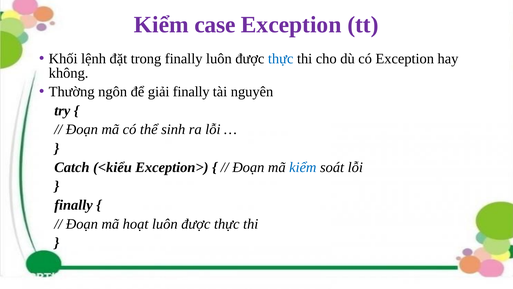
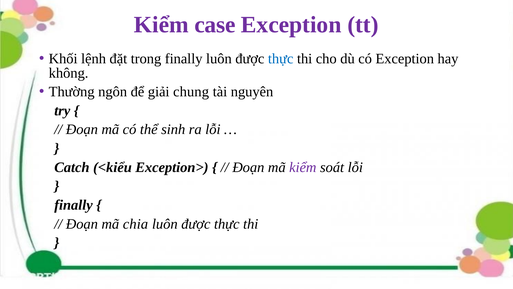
giải finally: finally -> chung (191, 92)
kiểm colour: blue -> purple (303, 167)
hoạt: hoạt -> chia (136, 224)
